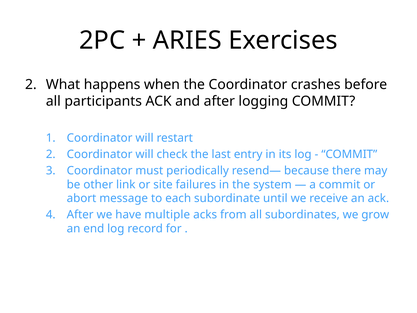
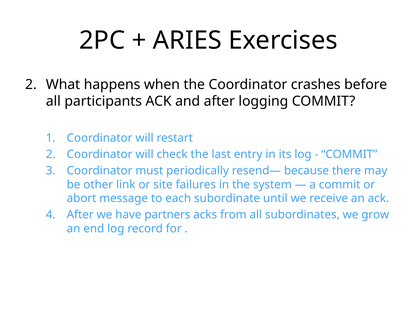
multiple: multiple -> partners (167, 215)
